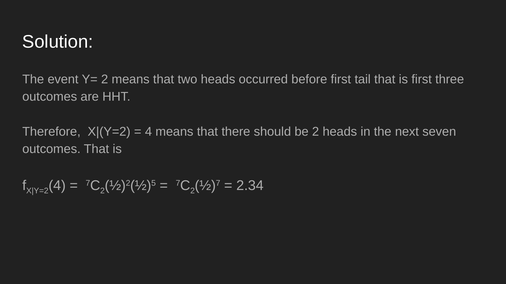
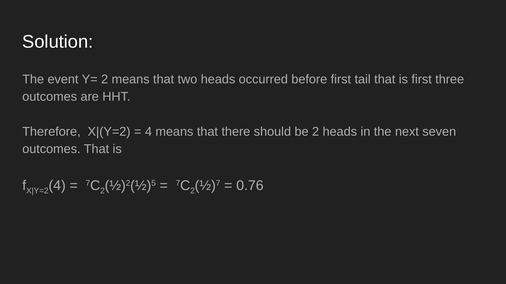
2.34: 2.34 -> 0.76 (250, 186)
